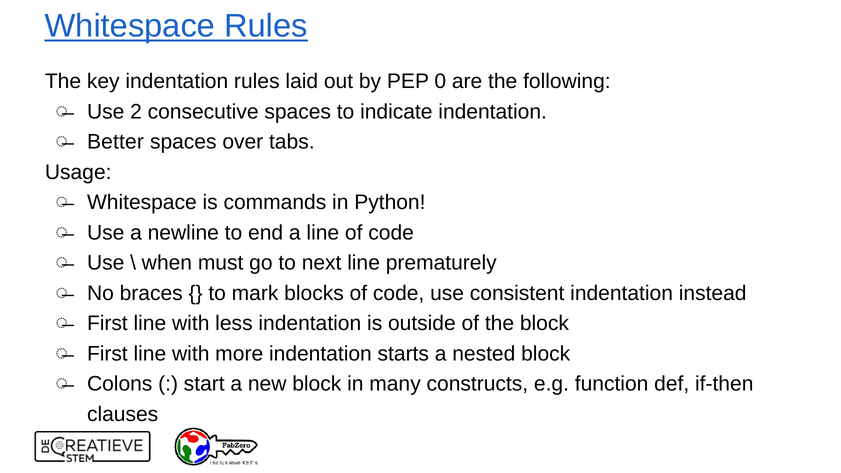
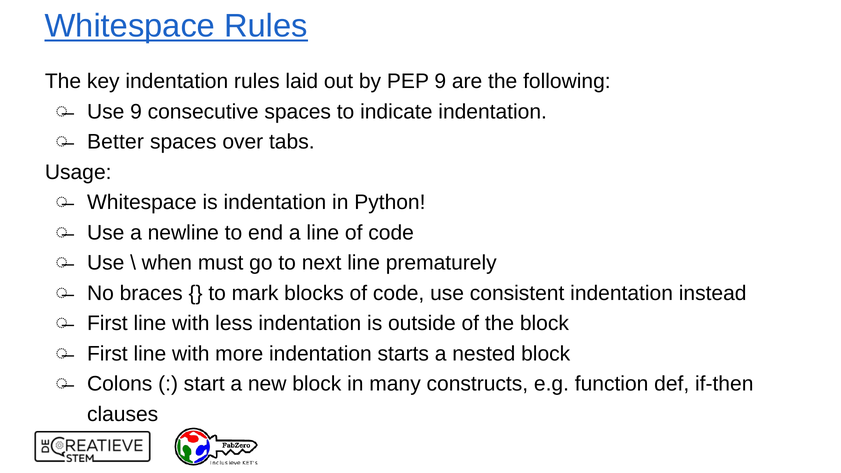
PEP 0: 0 -> 9 (440, 81)
Use 2: 2 -> 9 (136, 112)
is commands: commands -> indentation (275, 203)
